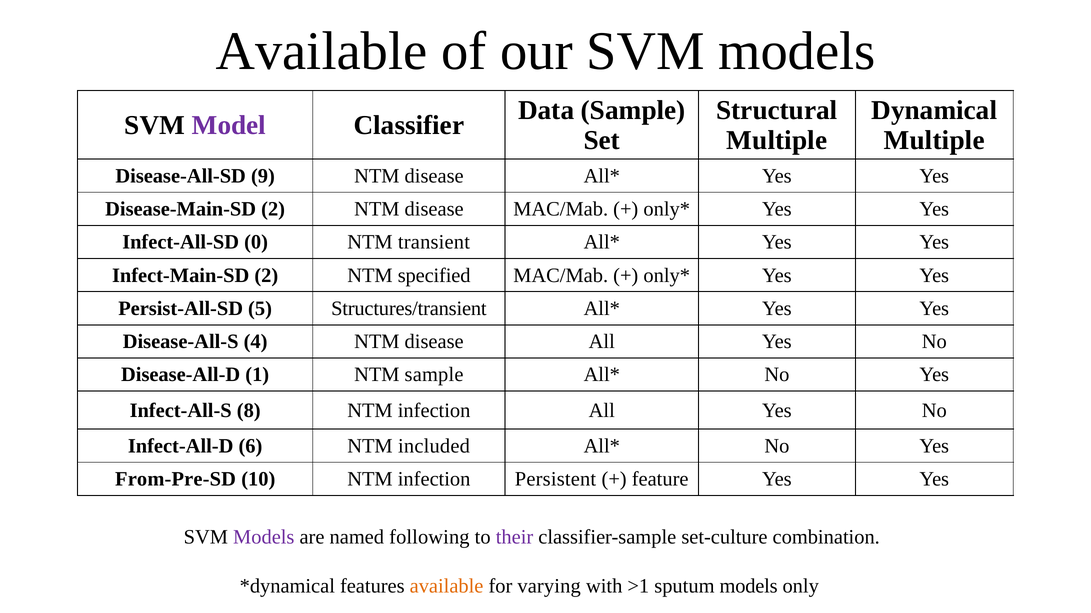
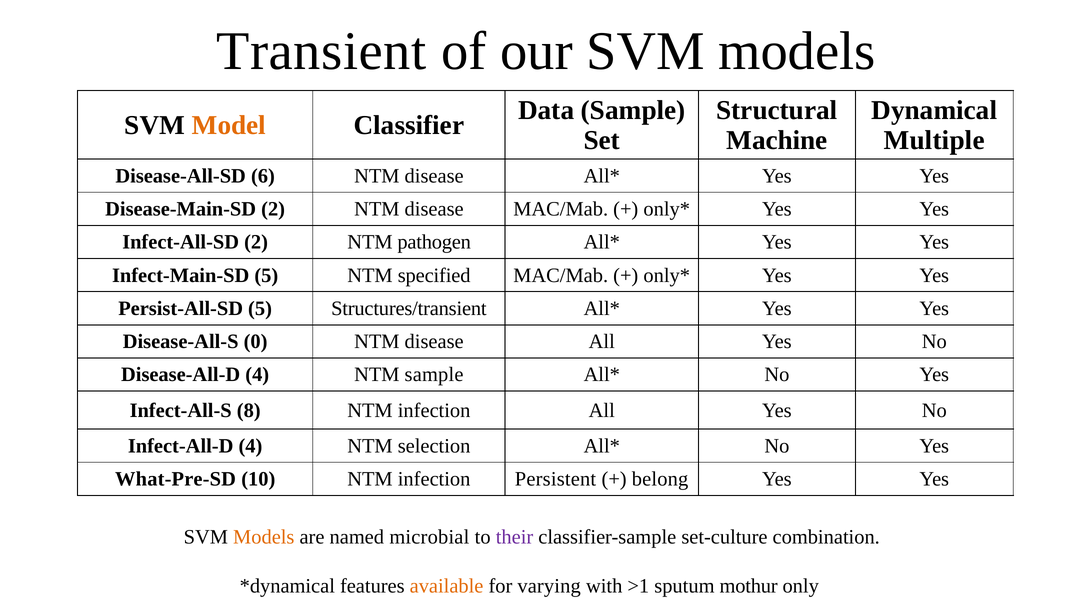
Available: Available -> Transient (321, 52)
Model colour: purple -> orange (229, 125)
Multiple: Multiple -> Machine (777, 140)
9: 9 -> 6 (263, 176)
Infect-All-SD 0: 0 -> 2 (256, 242)
transient: transient -> pathogen (434, 242)
Infect-Main-SD 2: 2 -> 5 (266, 276)
4: 4 -> 0 (256, 342)
Disease-All-D 1: 1 -> 4 (257, 375)
Infect-All-D 6: 6 -> 4 (250, 446)
included: included -> selection (434, 446)
From-Pre-SD: From-Pre-SD -> What-Pre-SD (176, 480)
feature: feature -> belong (660, 480)
Models colour: purple -> orange (264, 537)
following: following -> microbial (429, 537)
sputum models: models -> mothur (749, 587)
